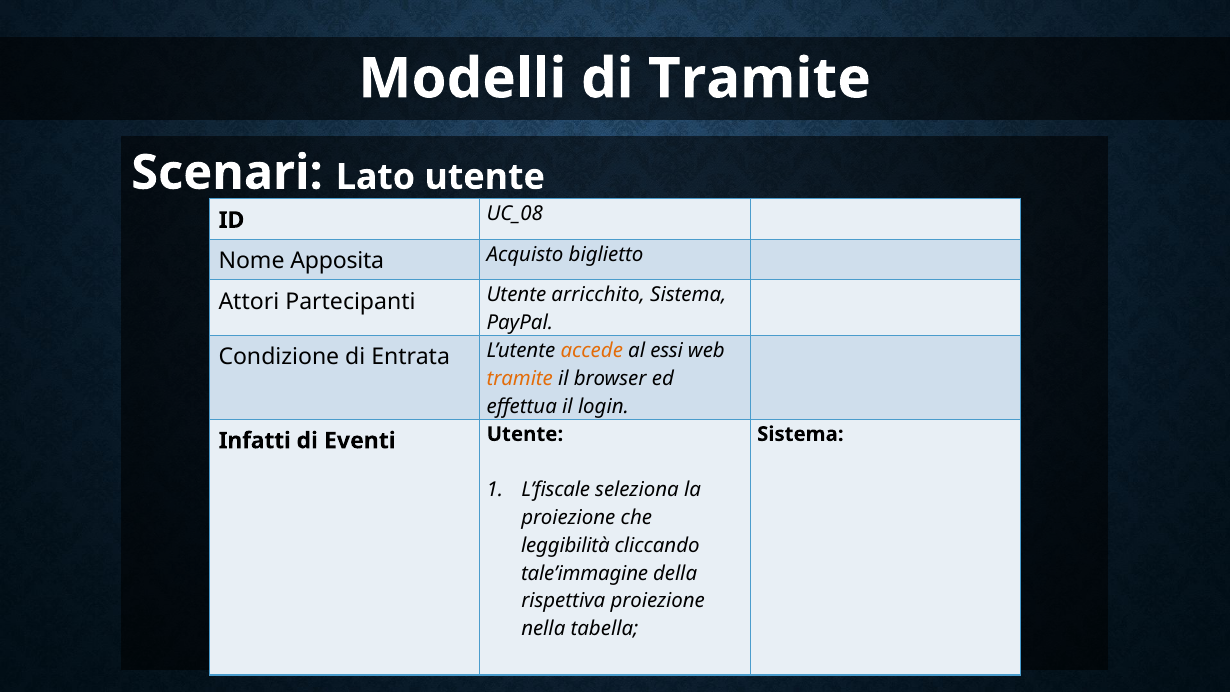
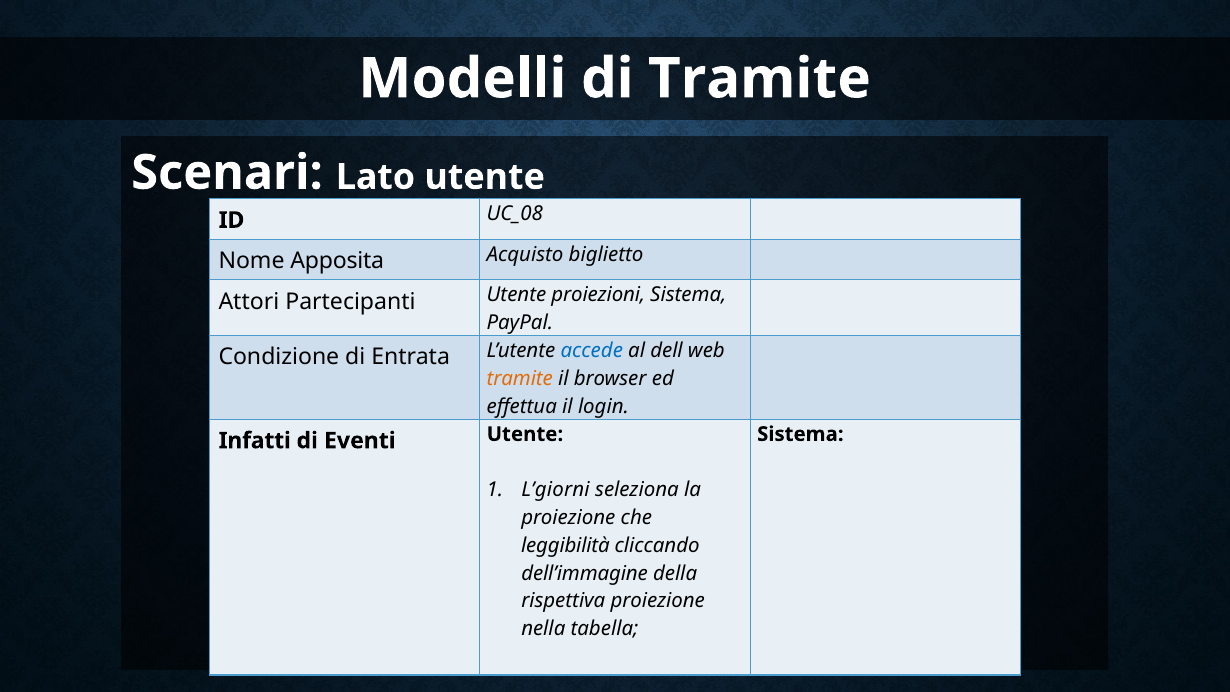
arricchito: arricchito -> proiezioni (598, 295)
accede colour: orange -> blue (592, 351)
essi: essi -> dell (667, 351)
L’fiscale: L’fiscale -> L’giorni (556, 490)
tale’immagine: tale’immagine -> dell’immagine (585, 573)
